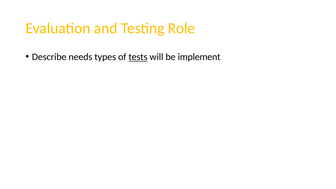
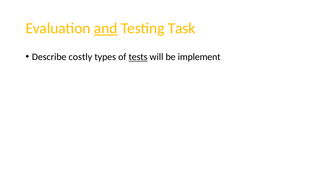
and underline: none -> present (106, 28)
Role: Role -> Task (182, 28)
needs: needs -> costly (80, 57)
